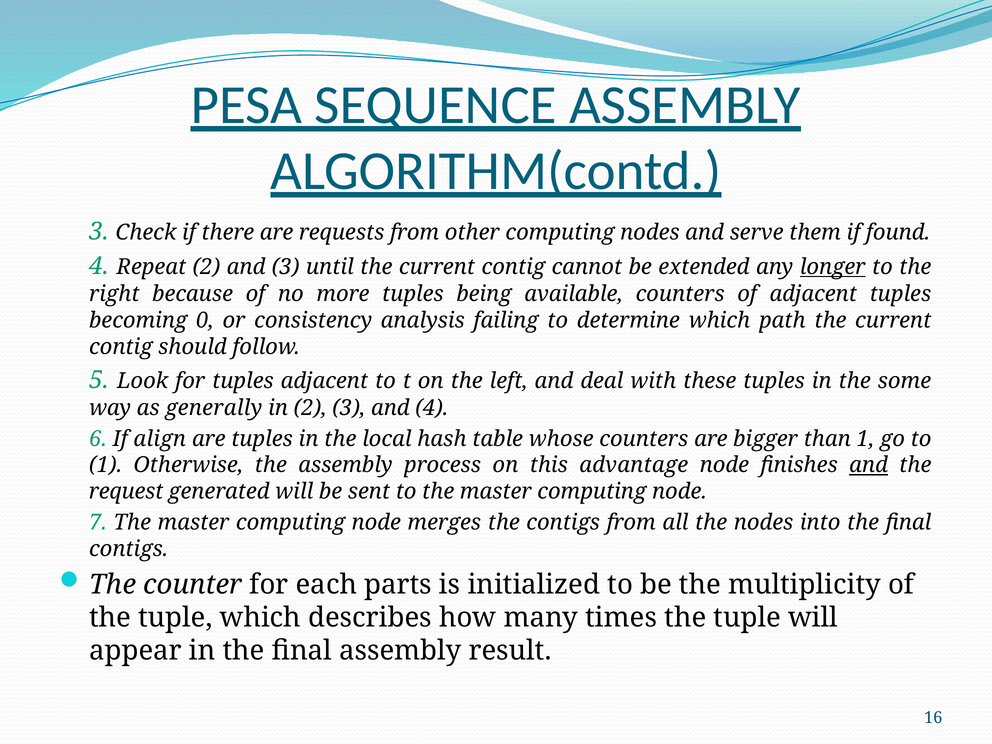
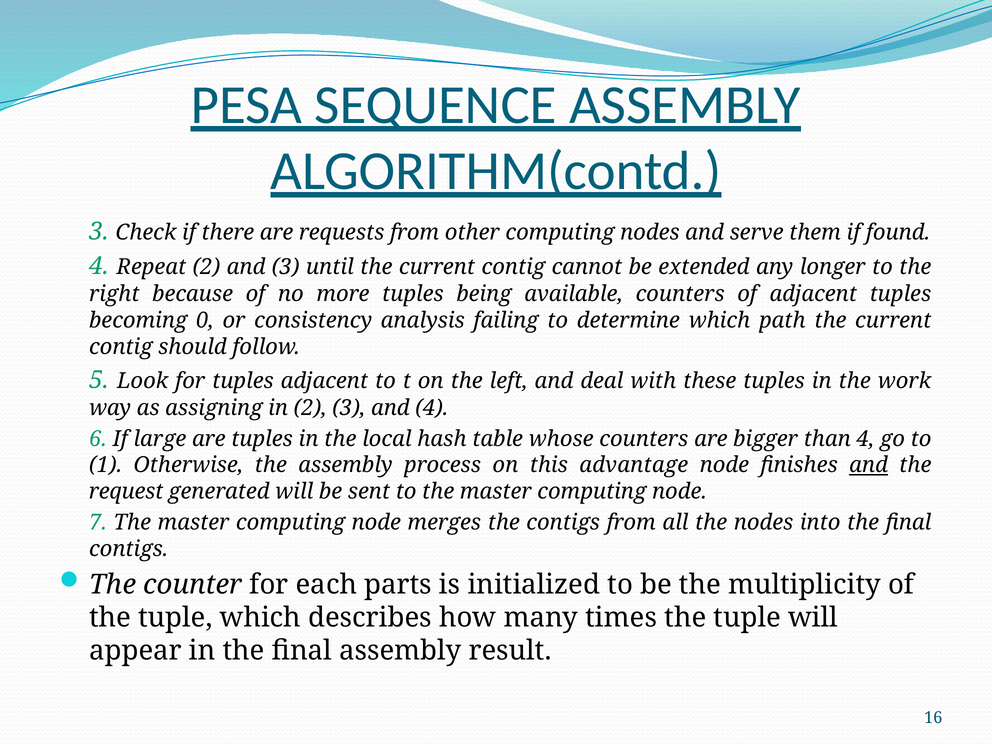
longer underline: present -> none (833, 267)
some: some -> work (904, 381)
generally: generally -> assigning (214, 408)
align: align -> large (160, 439)
than 1: 1 -> 4 (865, 439)
